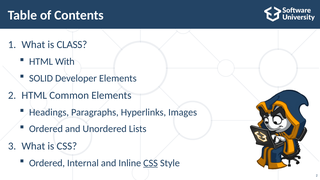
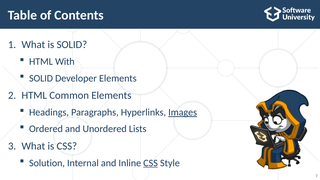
is CLASS: CLASS -> SOLID (72, 45)
Images underline: none -> present (183, 112)
Ordered: Ordered -> Solution (47, 163)
